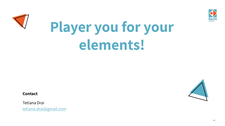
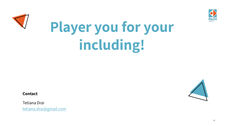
elements: elements -> including (112, 45)
